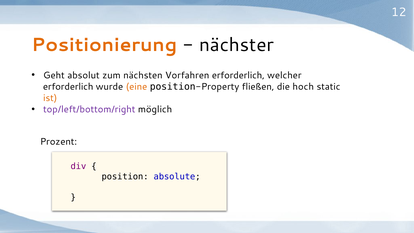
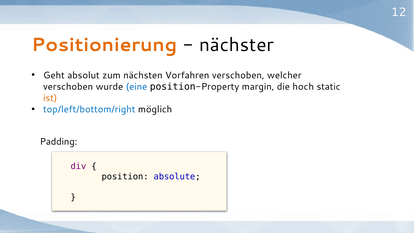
Vorfahren erforderlich: erforderlich -> verschoben (238, 75)
erforderlich: erforderlich -> verschoben (68, 87)
eine colour: orange -> blue (137, 87)
fließen: fließen -> margin (258, 87)
top/left/bottom/right colour: purple -> blue (89, 109)
Prozent: Prozent -> Padding (59, 142)
